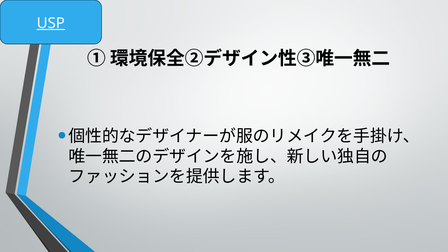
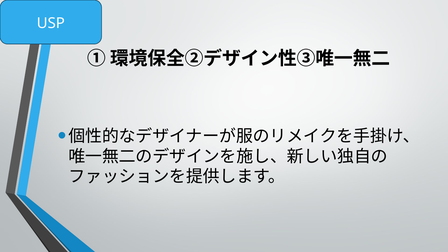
USP underline: present -> none (51, 23)
